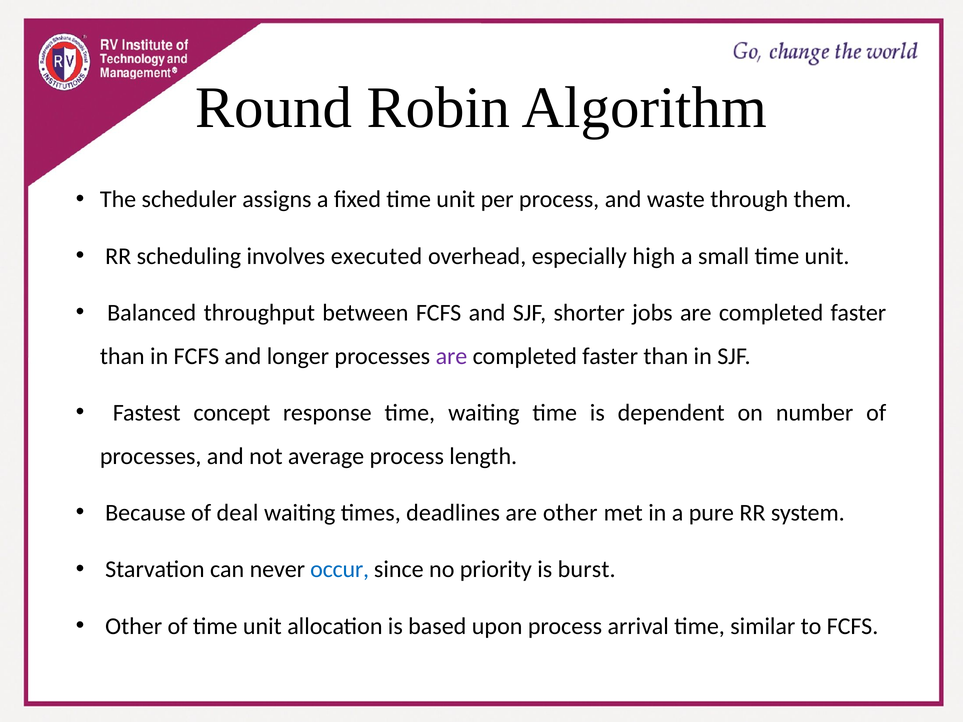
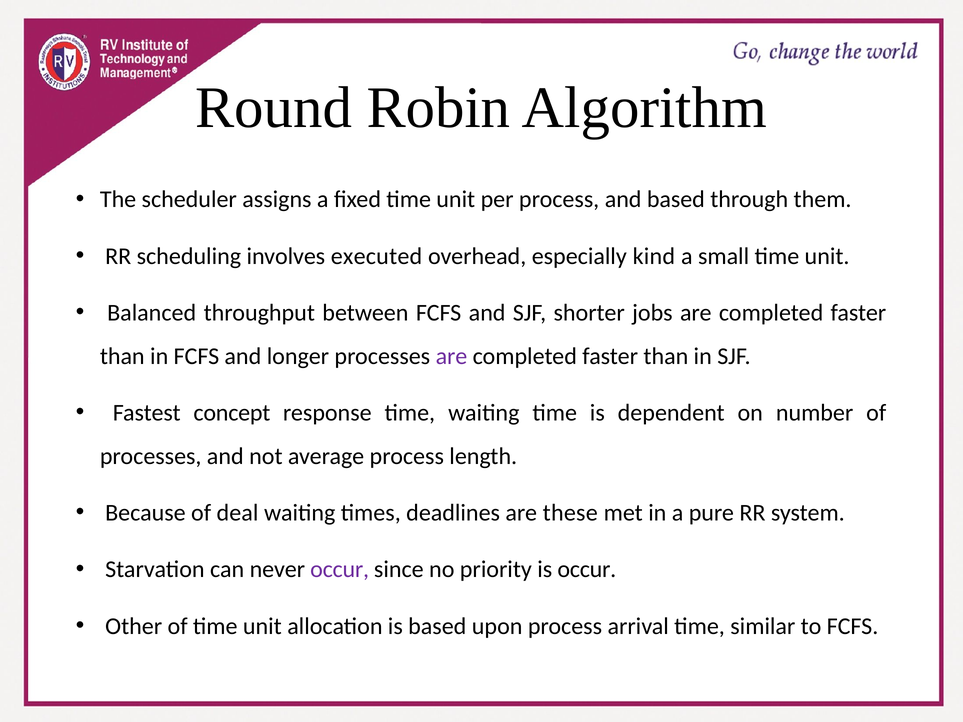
and waste: waste -> based (676, 199)
high: high -> kind (654, 256)
are other: other -> these (570, 513)
occur colour: blue -> purple (340, 570)
is burst: burst -> occur (587, 570)
